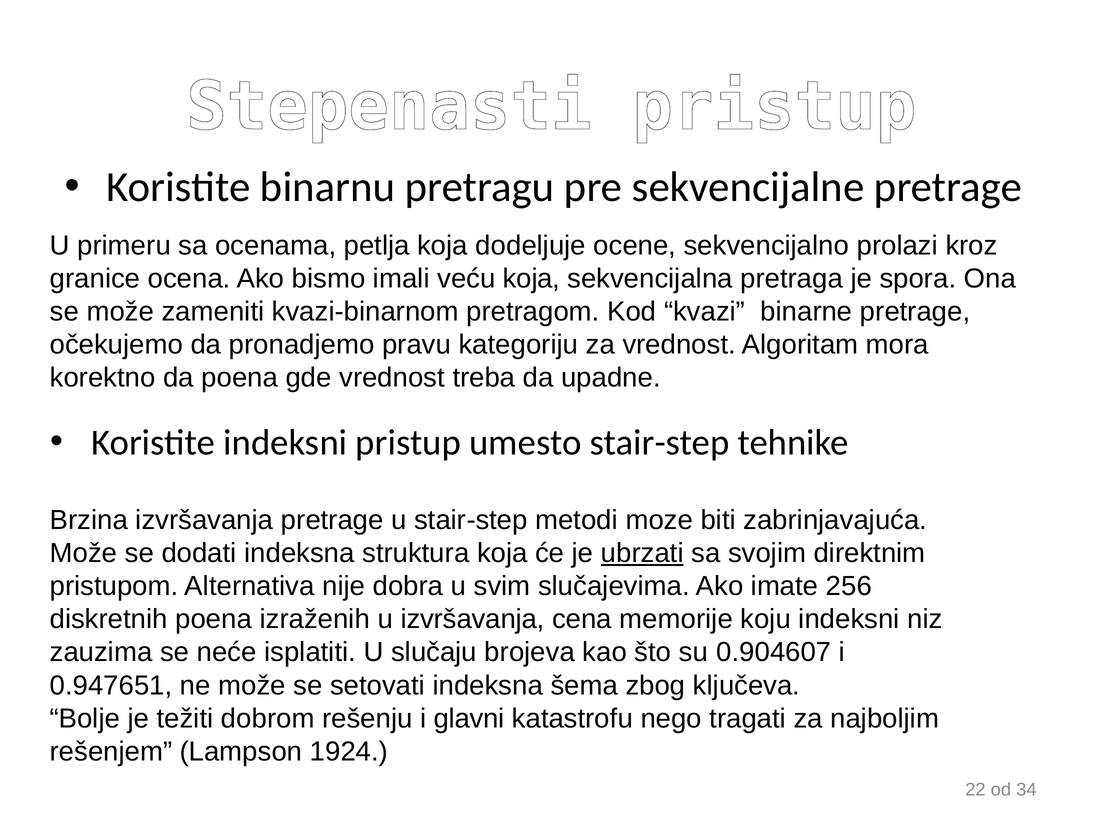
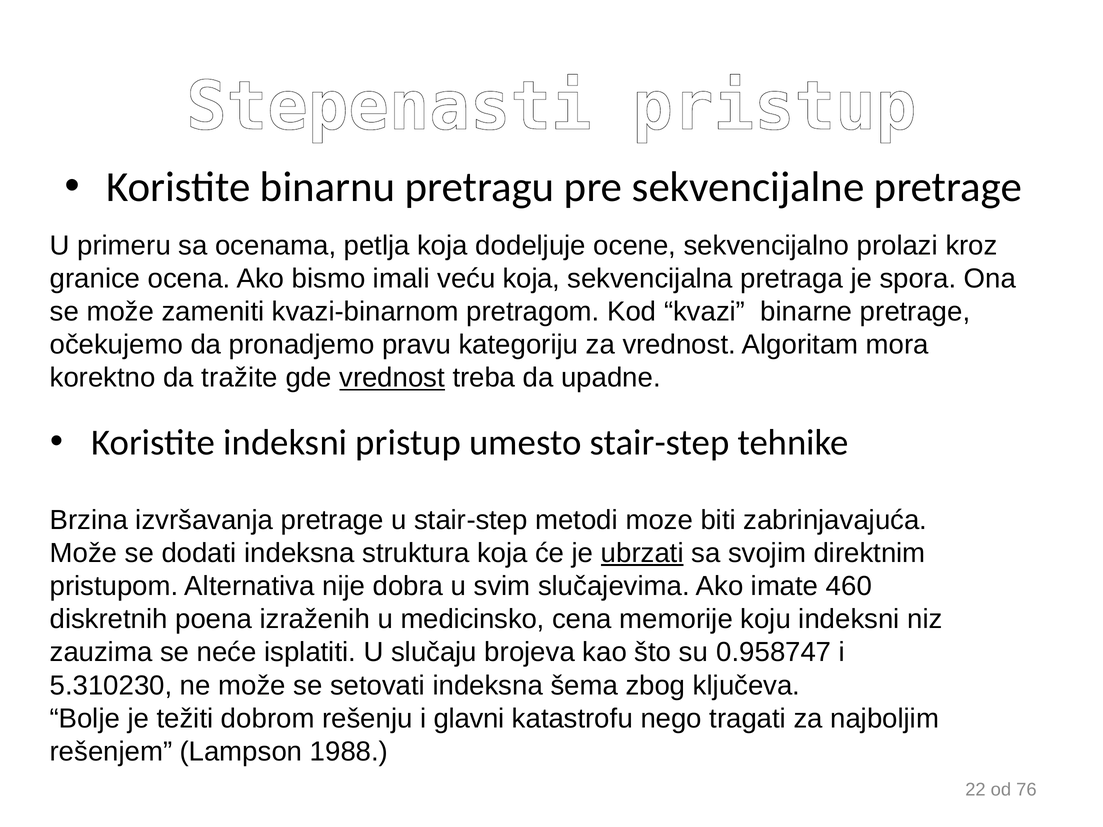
da poena: poena -> tražite (240, 378)
vrednost underline: none -> present (392, 378)
256: 256 -> 460 (849, 586)
u izvršavanja: izvršavanja -> medicinsko (473, 619)
0.904607: 0.904607 -> 0.958747 (774, 653)
0.947651: 0.947651 -> 5.310230 (111, 686)
1924: 1924 -> 1988 (349, 752)
34: 34 -> 76 (1026, 790)
